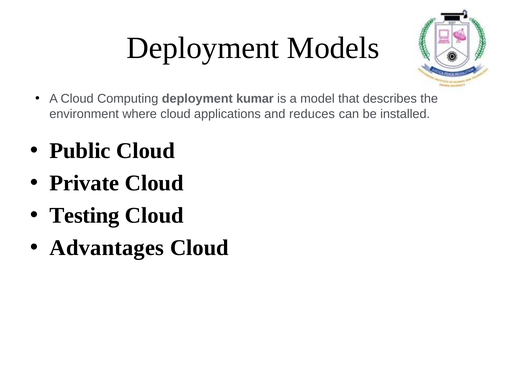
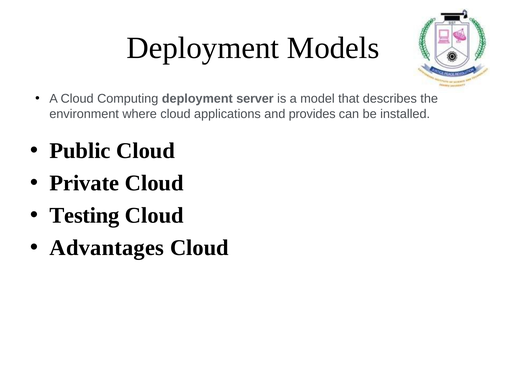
kumar: kumar -> server (255, 99)
reduces: reduces -> provides (312, 114)
